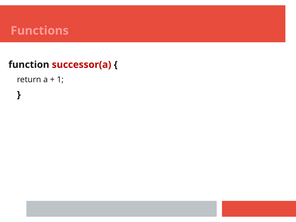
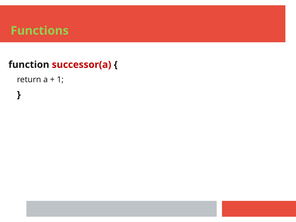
Functions colour: pink -> light green (40, 31)
